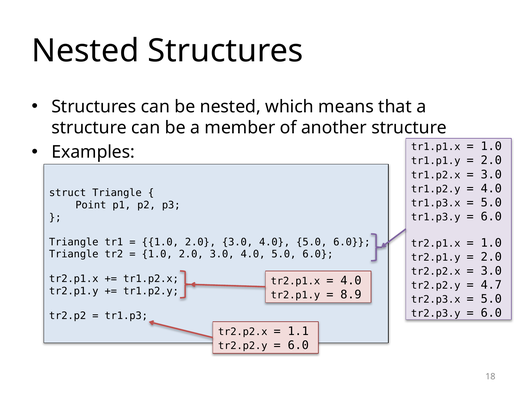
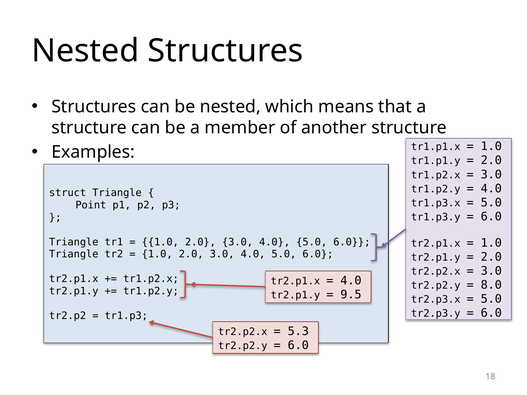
4.7: 4.7 -> 8.0 (491, 285)
8.9: 8.9 -> 9.5 (351, 295)
1.1: 1.1 -> 5.3 (298, 332)
